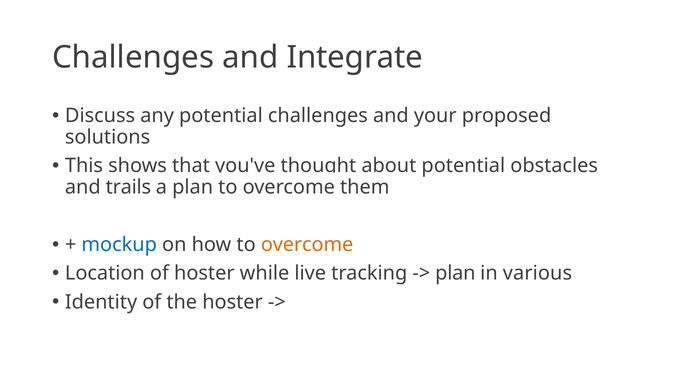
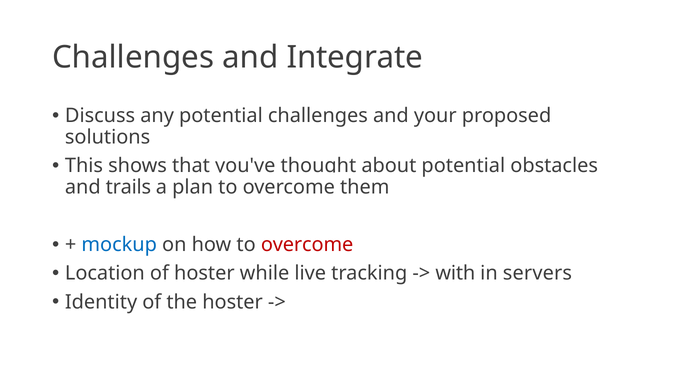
overcome colour: orange -> red (307, 245)
plan: plan -> with (455, 273)
various: various -> servers (537, 273)
